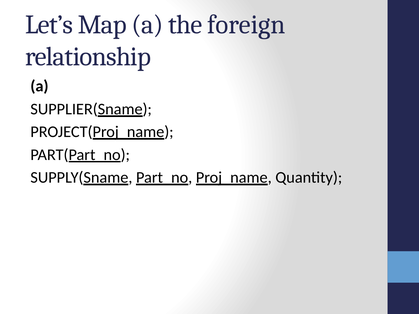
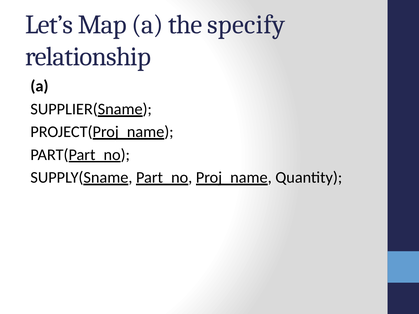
foreign: foreign -> specify (246, 25)
